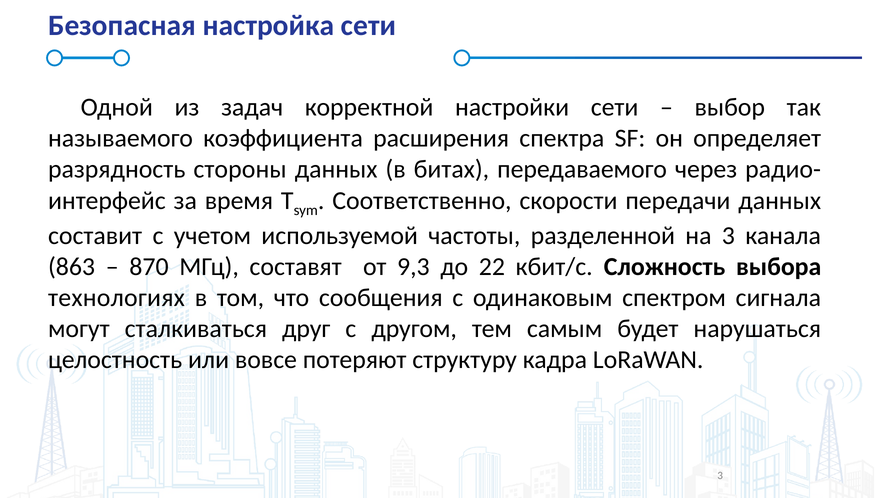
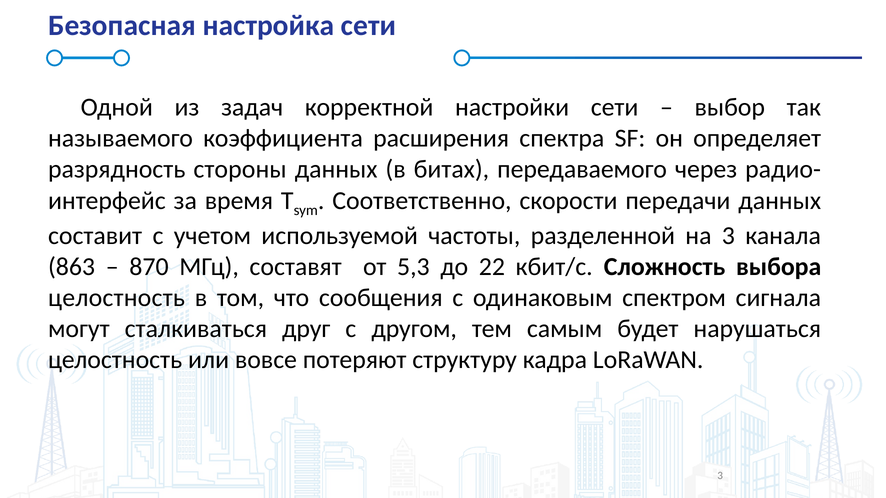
9,3: 9,3 -> 5,3 (413, 267)
технологиях: технологиях -> целостность (117, 298)
